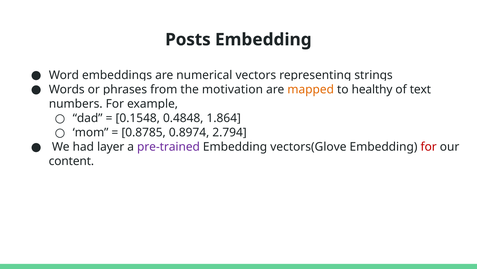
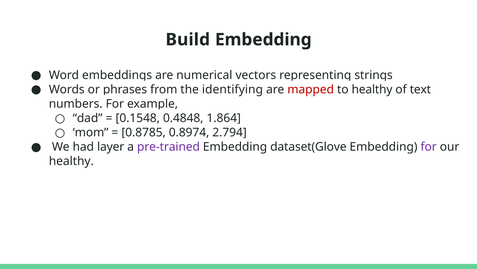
Posts: Posts -> Build (188, 40)
motivation: motivation -> identifying (232, 89)
mapped colour: orange -> red (311, 89)
vectors(Glove: vectors(Glove -> dataset(Glove (308, 147)
for colour: red -> purple (429, 147)
content: content -> healthy (71, 161)
